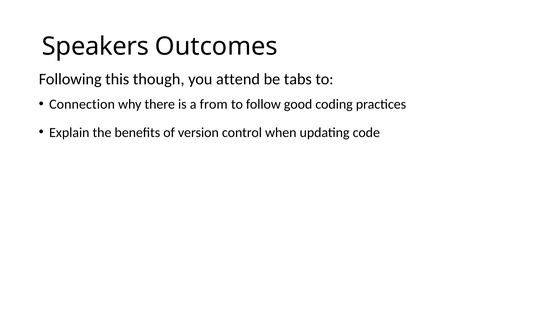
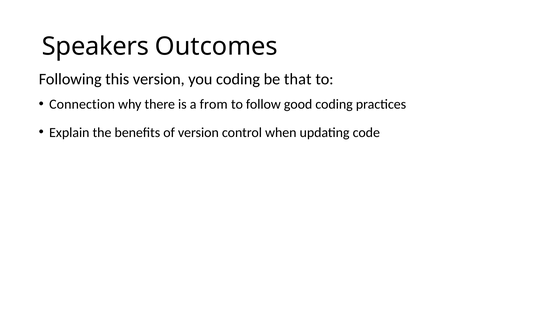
this though: though -> version (159, 79)
you attend: attend -> coding (238, 79)
tabs: tabs -> that (298, 79)
